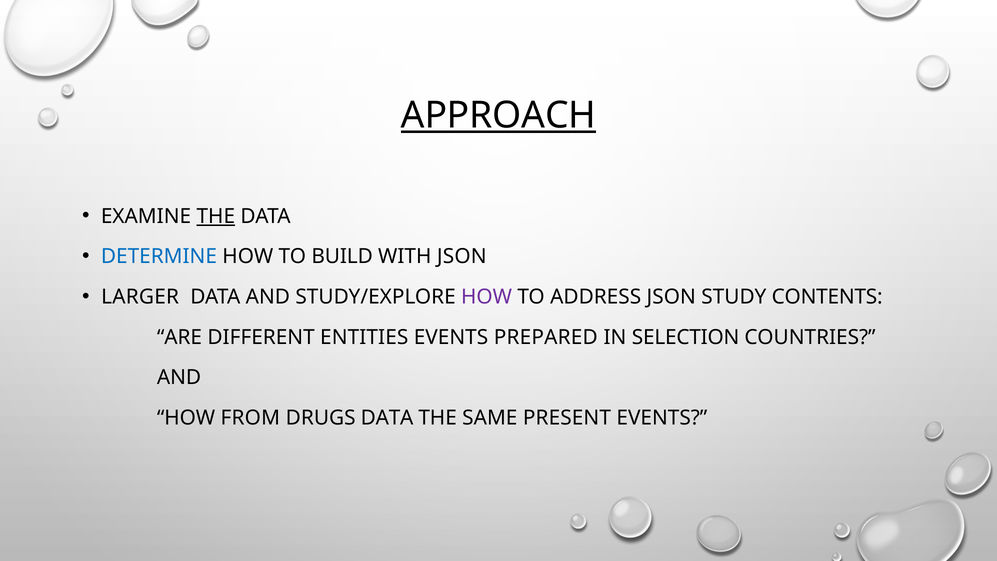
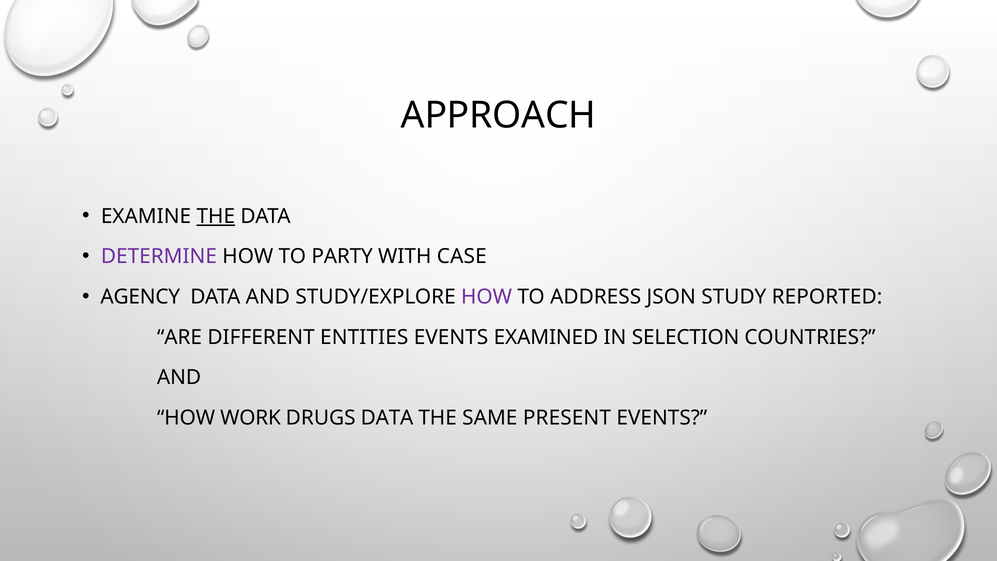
APPROACH underline: present -> none (499, 116)
DETERMINE colour: blue -> purple (159, 256)
BUILD: BUILD -> PARTY (342, 256)
WITH JSON: JSON -> CASE (462, 256)
LARGER: LARGER -> AGENCY (140, 297)
CONTENTS: CONTENTS -> REPORTED (827, 297)
PREPARED: PREPARED -> EXAMINED (546, 337)
FROM: FROM -> WORK (251, 418)
